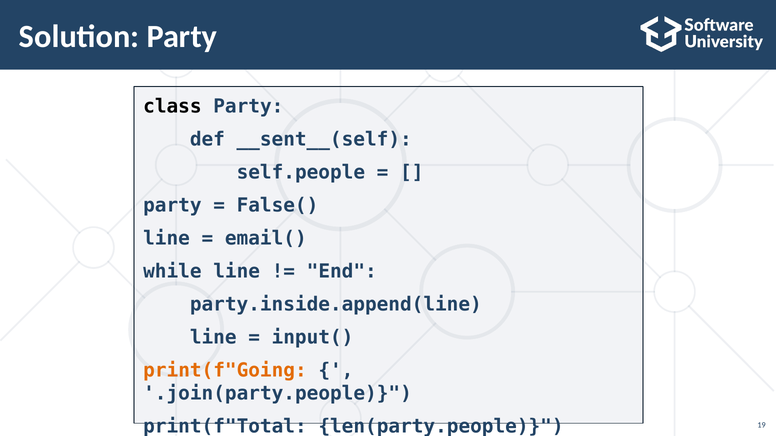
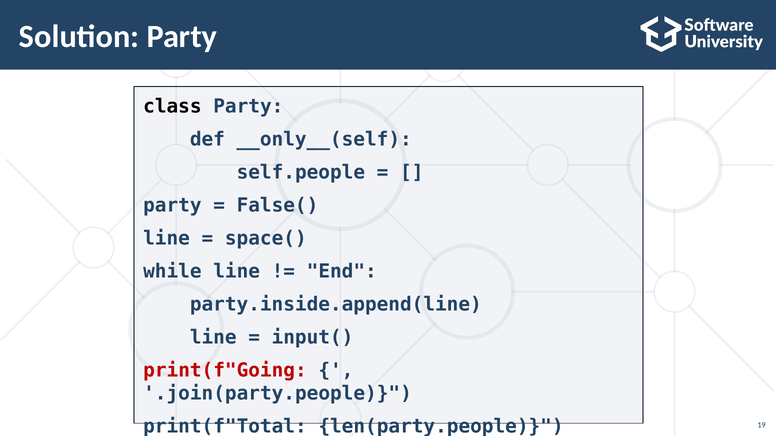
__sent__(self: __sent__(self -> __only__(self (324, 140)
email(: email( -> space( (266, 239)
print(f"Going colour: orange -> red (225, 371)
